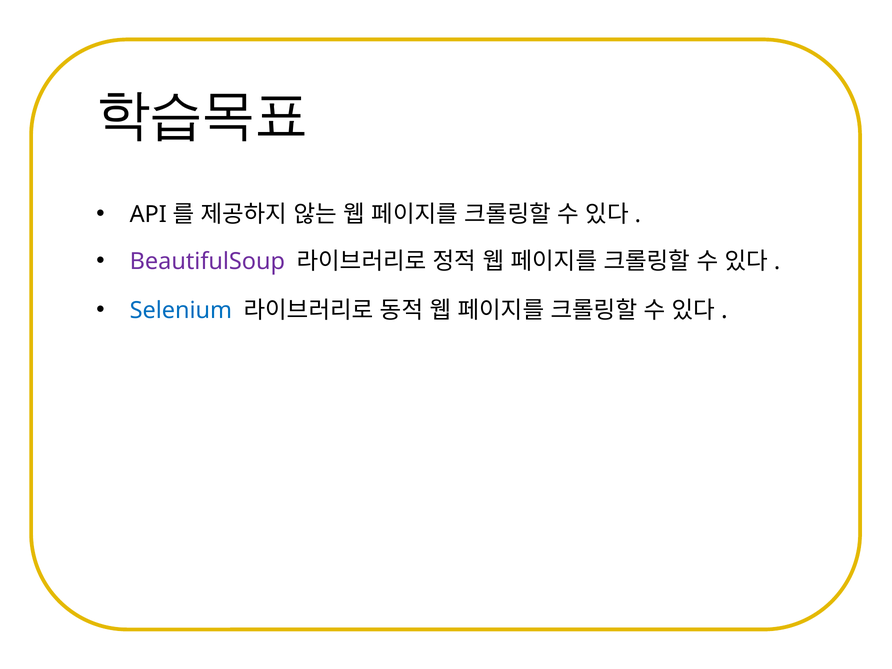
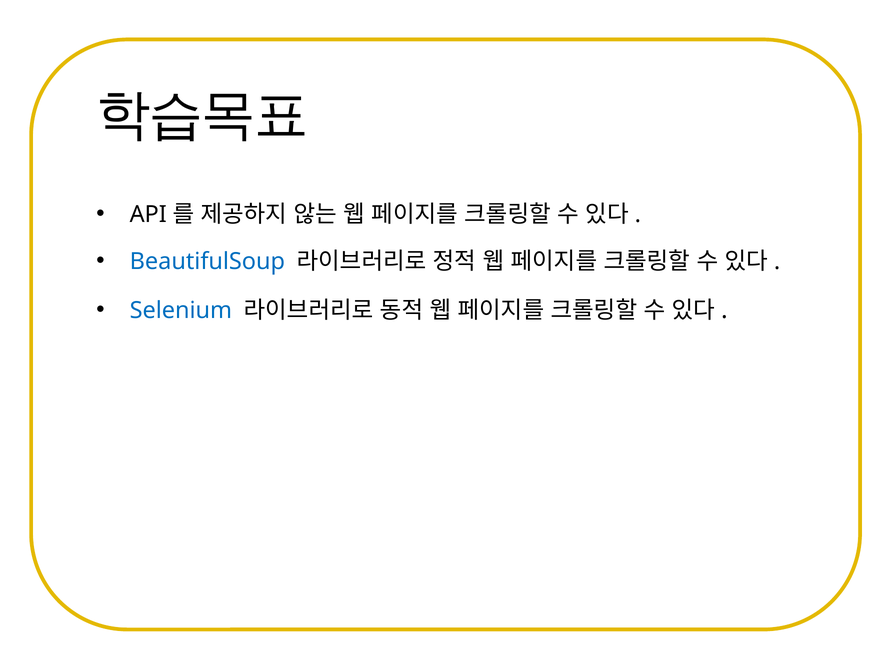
BeautifulSoup colour: purple -> blue (207, 261)
